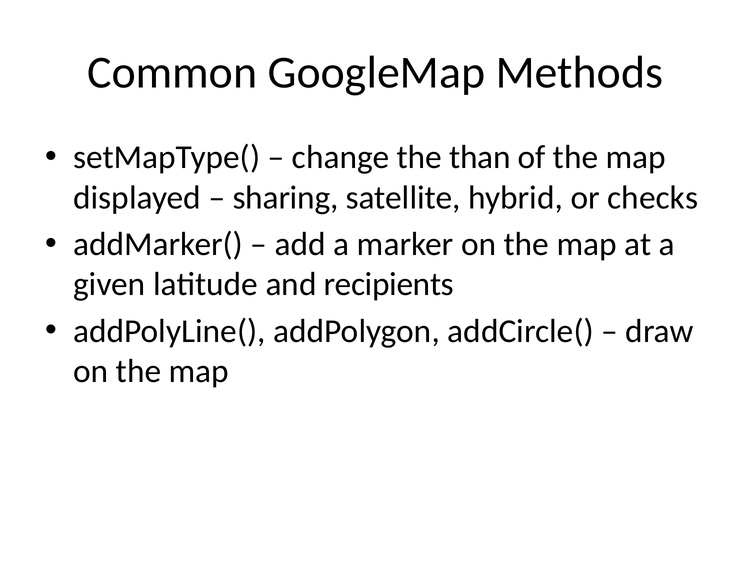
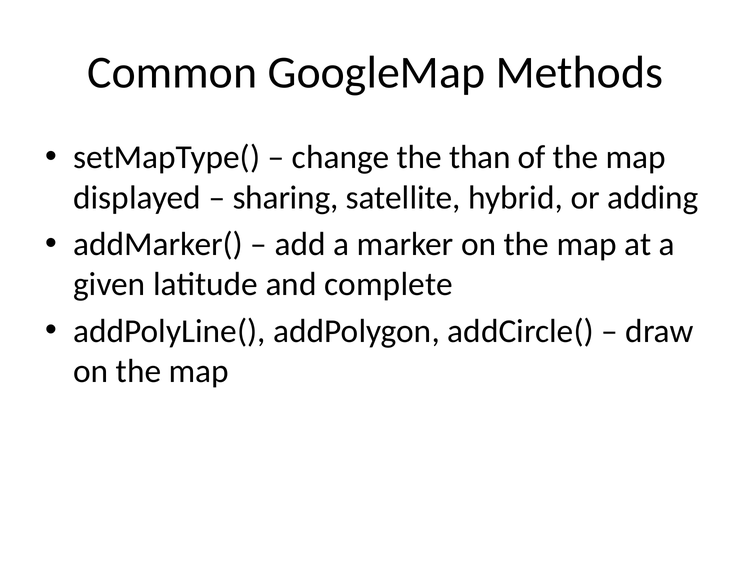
checks: checks -> adding (653, 198)
recipients: recipients -> complete (389, 284)
